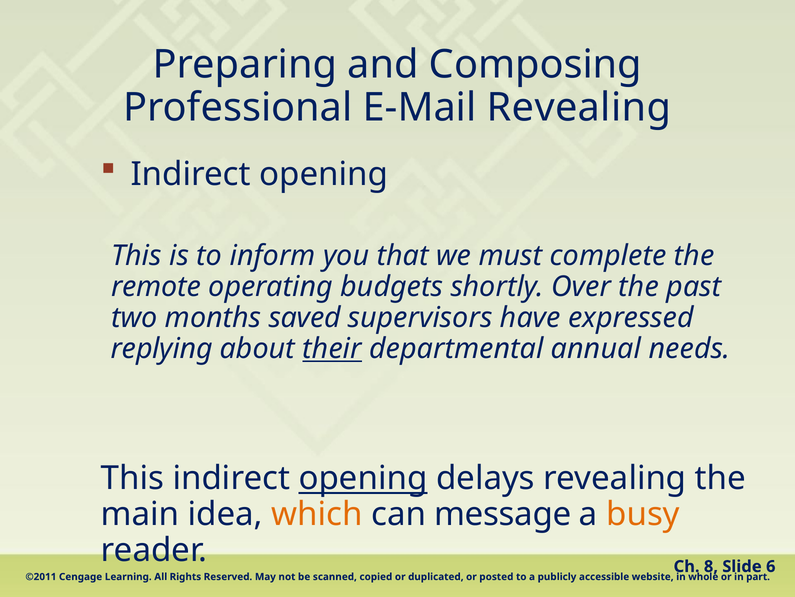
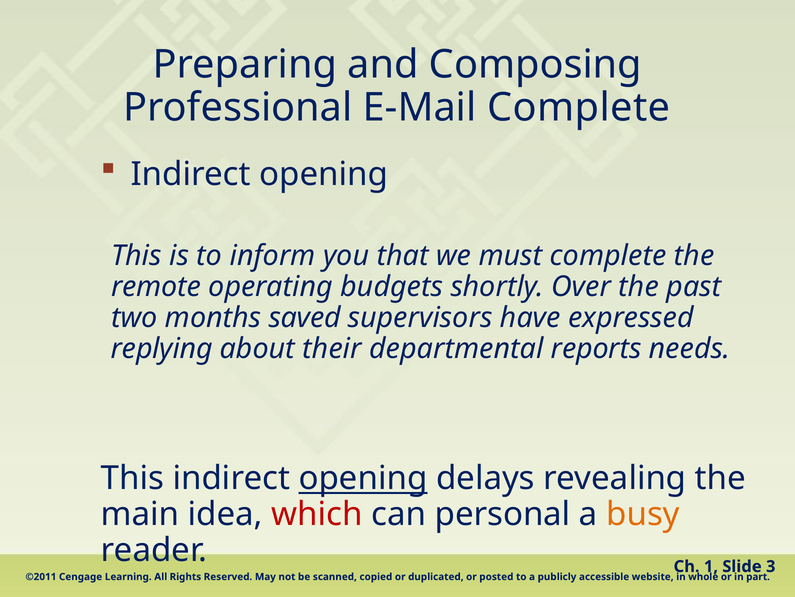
E-Mail Revealing: Revealing -> Complete (579, 107)
their underline: present -> none (332, 349)
annual: annual -> reports (596, 349)
which colour: orange -> red (317, 514)
message: message -> personal (503, 514)
8: 8 -> 1 (711, 566)
6: 6 -> 3 (771, 566)
